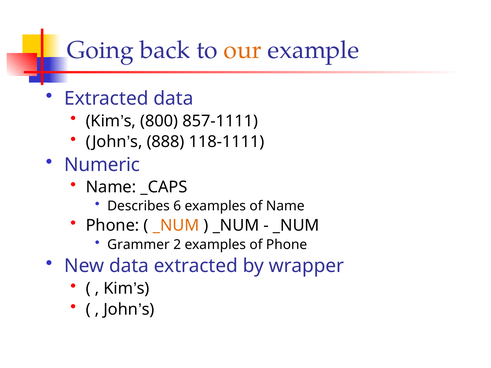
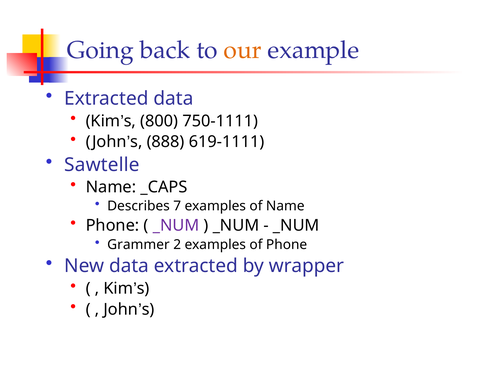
857-1111: 857-1111 -> 750-1111 (220, 121)
118-1111: 118-1111 -> 619-1111 (227, 142)
Numeric: Numeric -> Sawtelle (102, 165)
6: 6 -> 7 (177, 206)
_NUM colour: orange -> purple (176, 226)
